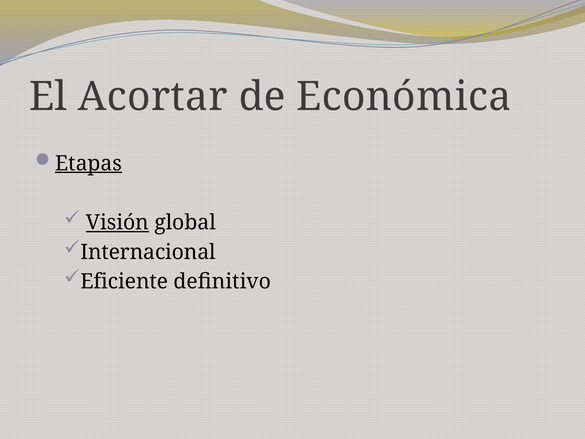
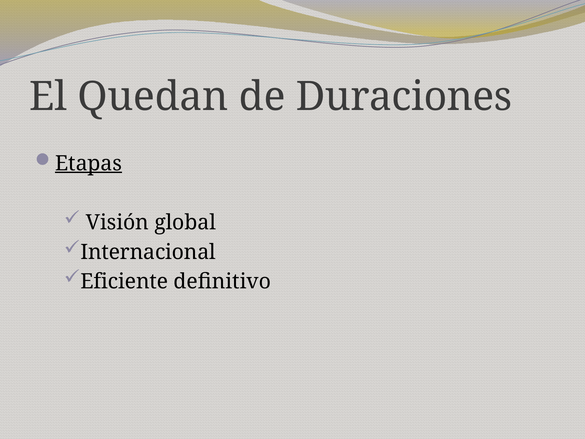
Acortar: Acortar -> Quedan (153, 97)
Económica: Económica -> Duraciones (404, 97)
Visión underline: present -> none (117, 222)
